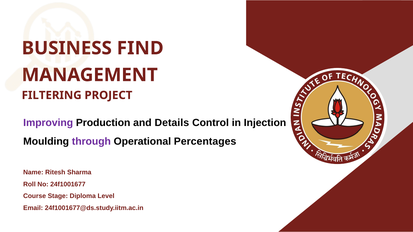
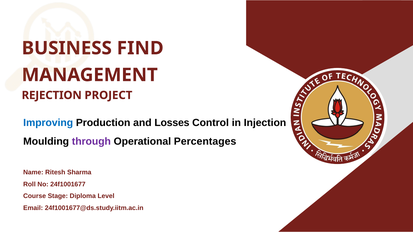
FILTERING: FILTERING -> REJECTION (52, 95)
Improving colour: purple -> blue (48, 123)
Details: Details -> Losses (172, 123)
